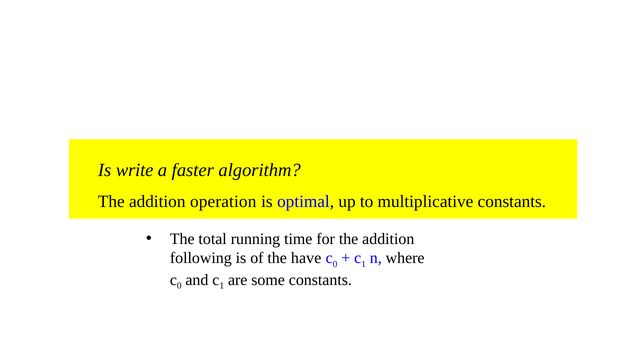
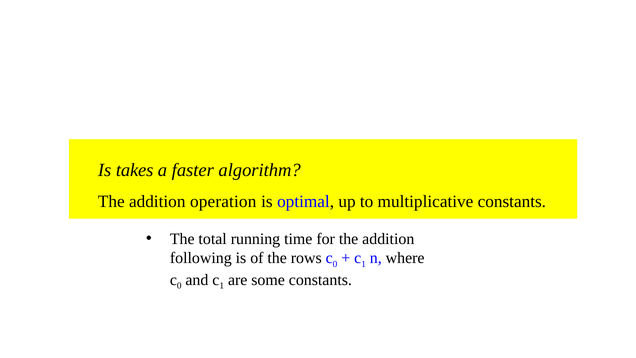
write: write -> takes (135, 170)
have: have -> rows (306, 258)
